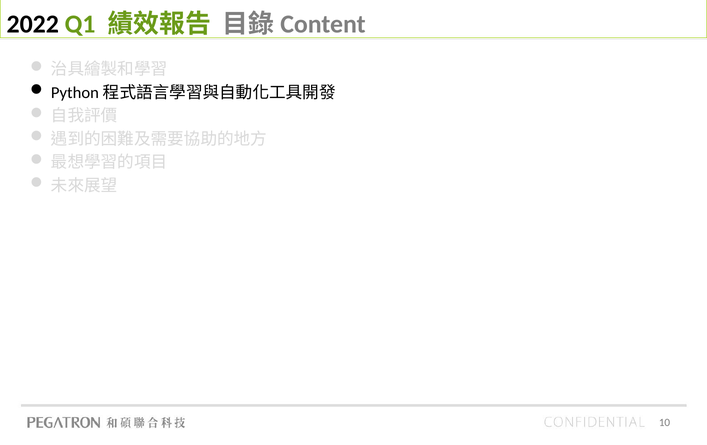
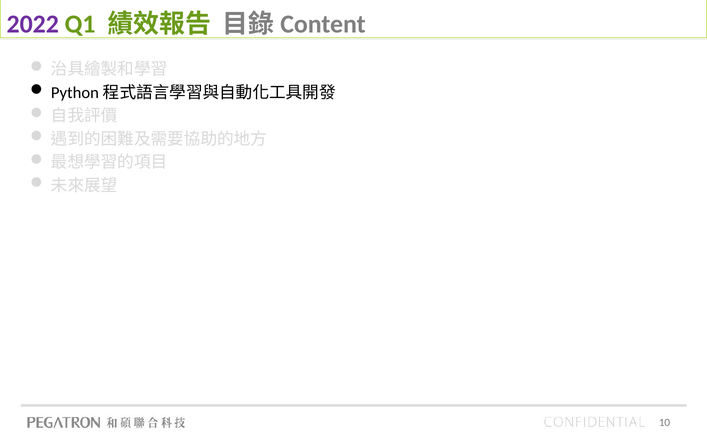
2022 colour: black -> purple (33, 24)
